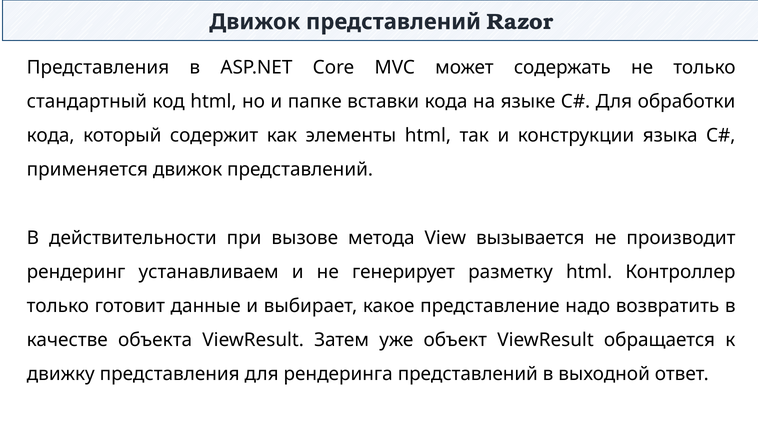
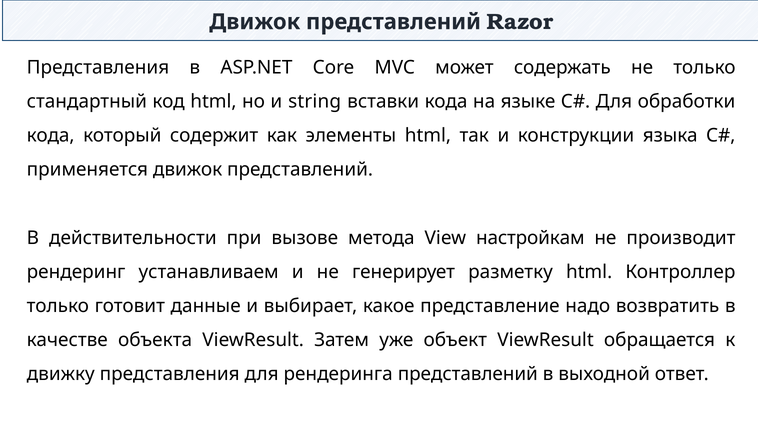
папке: папке -> string (315, 102)
вызывается: вызывается -> настройкам (530, 238)
